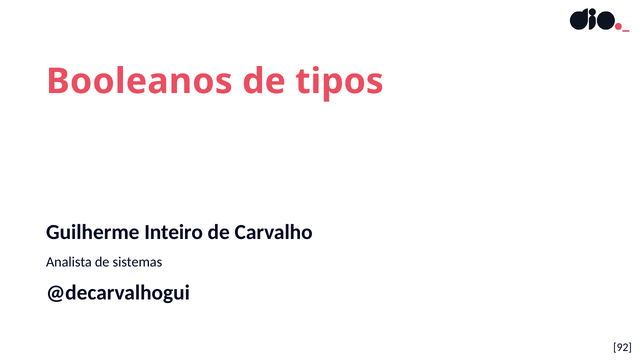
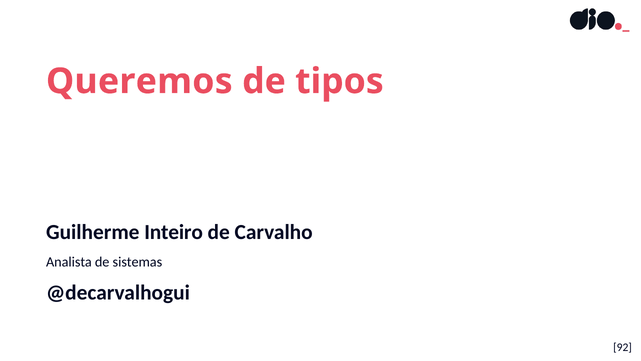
Booleanos: Booleanos -> Queremos (139, 81)
